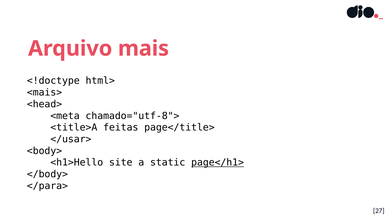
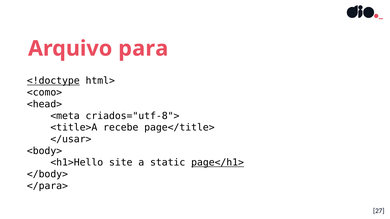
mais: mais -> para (143, 49)
<!doctype underline: none -> present (53, 81)
<mais>: <mais> -> <como> (45, 93)
chamado="utf-8">: chamado="utf-8"> -> criados="utf-8"> (132, 116)
feitas: feitas -> recebe (121, 128)
